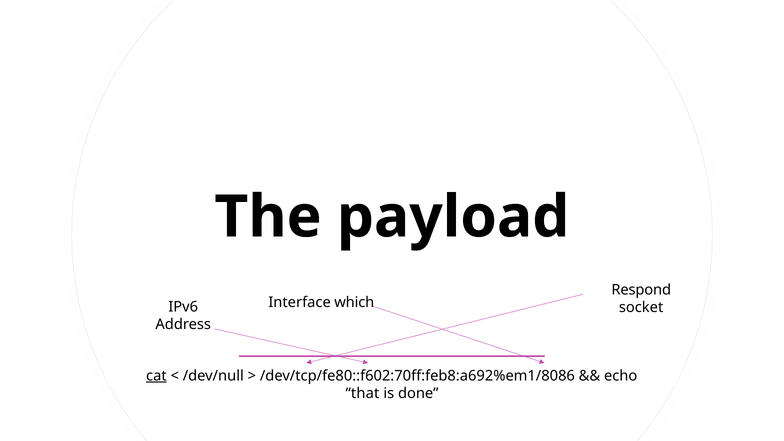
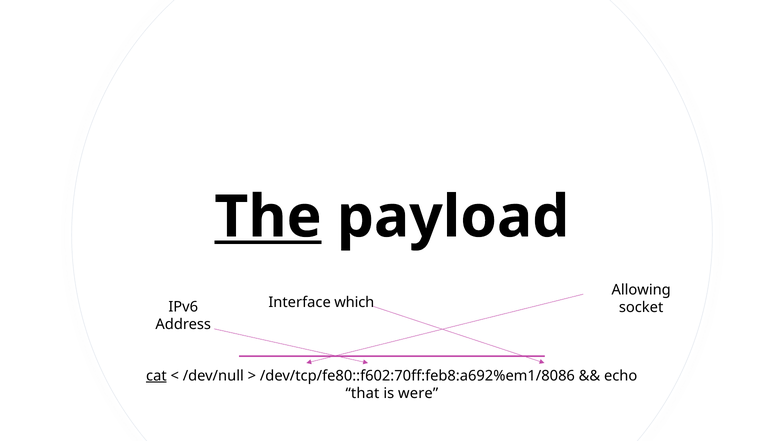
The underline: none -> present (268, 217)
Respond: Respond -> Allowing (641, 290)
done: done -> were (418, 393)
